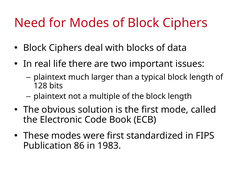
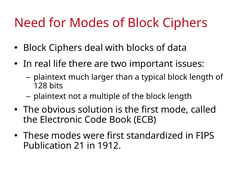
86: 86 -> 21 (79, 145)
1983: 1983 -> 1912 (109, 145)
